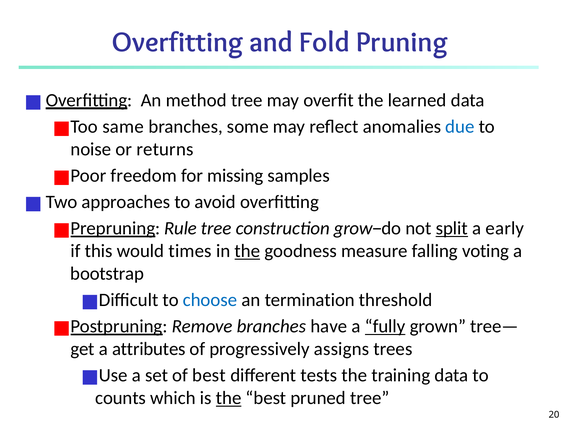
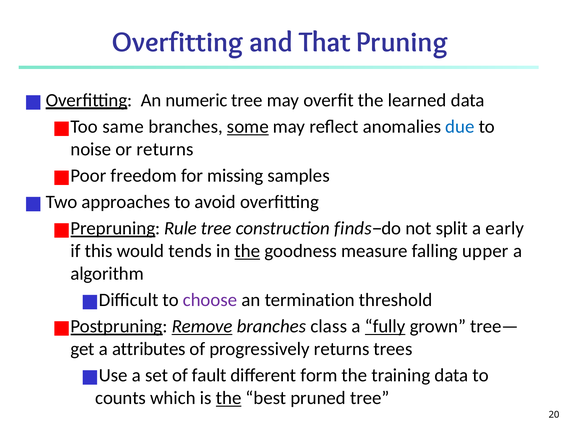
Fold: Fold -> That (325, 42)
method: method -> numeric (196, 100)
some underline: none -> present (248, 127)
grow: grow -> finds (353, 228)
split underline: present -> none (452, 228)
times: times -> tends (190, 251)
voting: voting -> upper (485, 251)
bootstrap: bootstrap -> algorithm (107, 273)
choose colour: blue -> purple (210, 300)
Remove underline: none -> present (202, 326)
have: have -> class (329, 326)
progressively assigns: assigns -> returns (342, 349)
of best: best -> fault (209, 375)
tests: tests -> form (319, 375)
